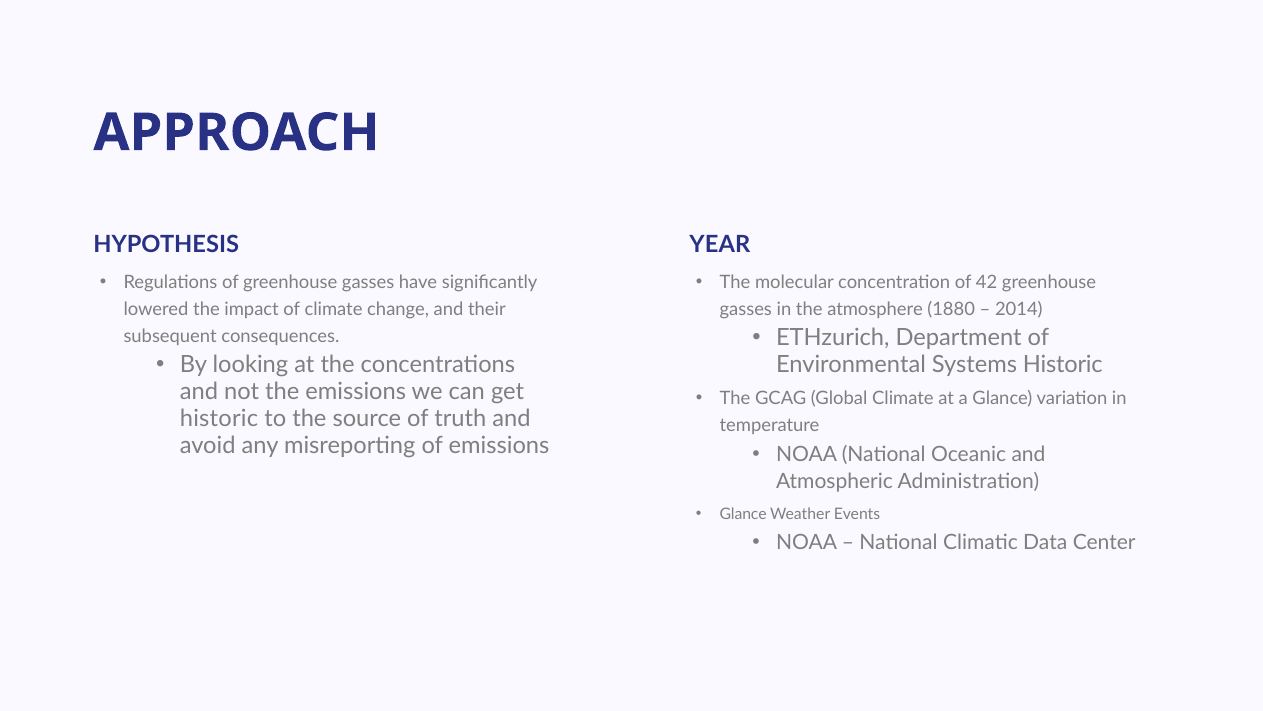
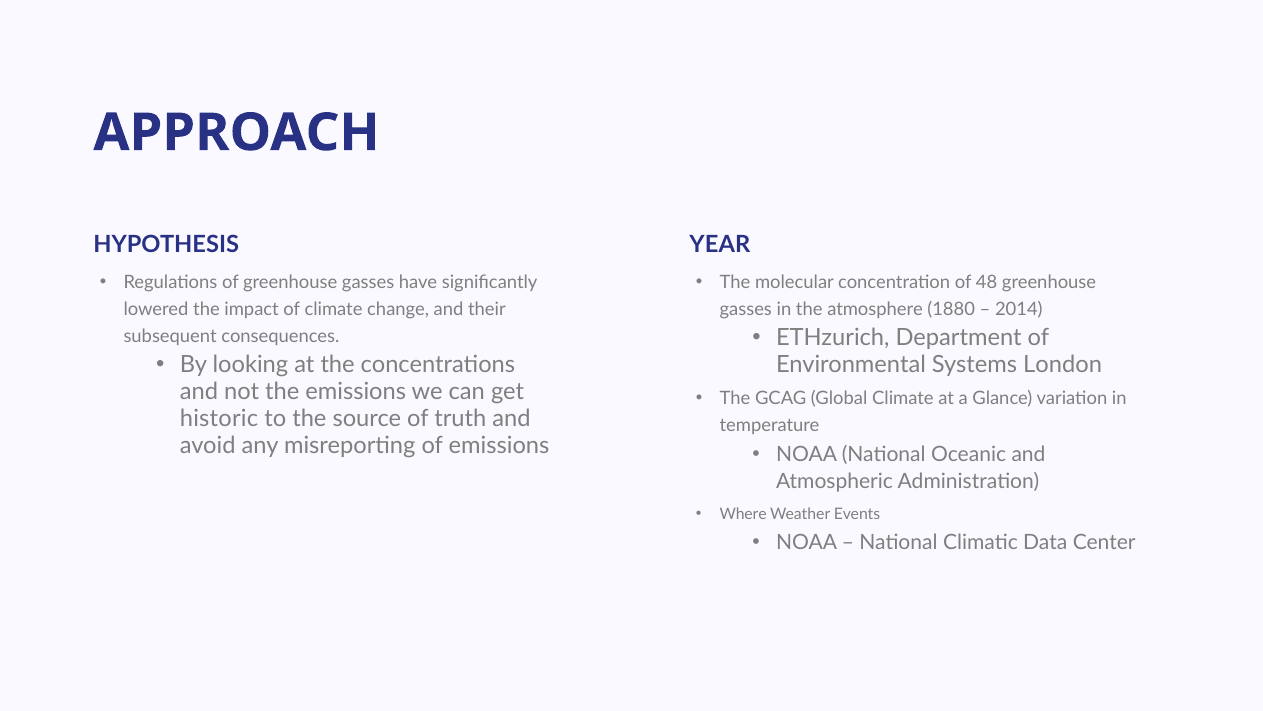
42: 42 -> 48 (987, 282)
Systems Historic: Historic -> London (1063, 365)
Glance: Glance -> Where (743, 514)
